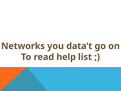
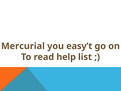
Networks: Networks -> Mercurial (23, 46)
data’t: data’t -> easy’t (79, 46)
